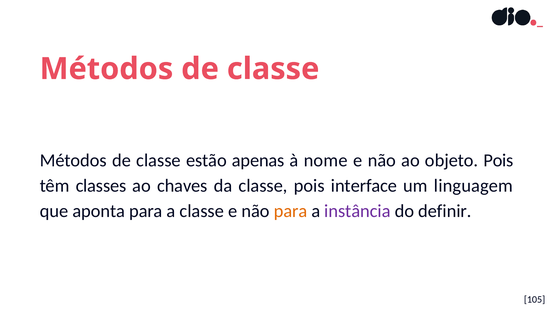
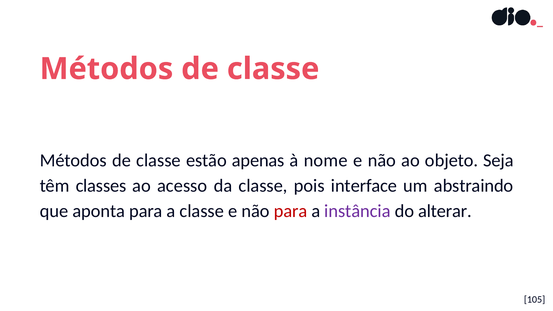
objeto Pois: Pois -> Seja (498, 160)
chaves: chaves -> acesso (182, 186)
linguagem: linguagem -> abstraindo (474, 186)
para colour: orange -> red (291, 211)
definir: definir -> alterar (445, 211)
